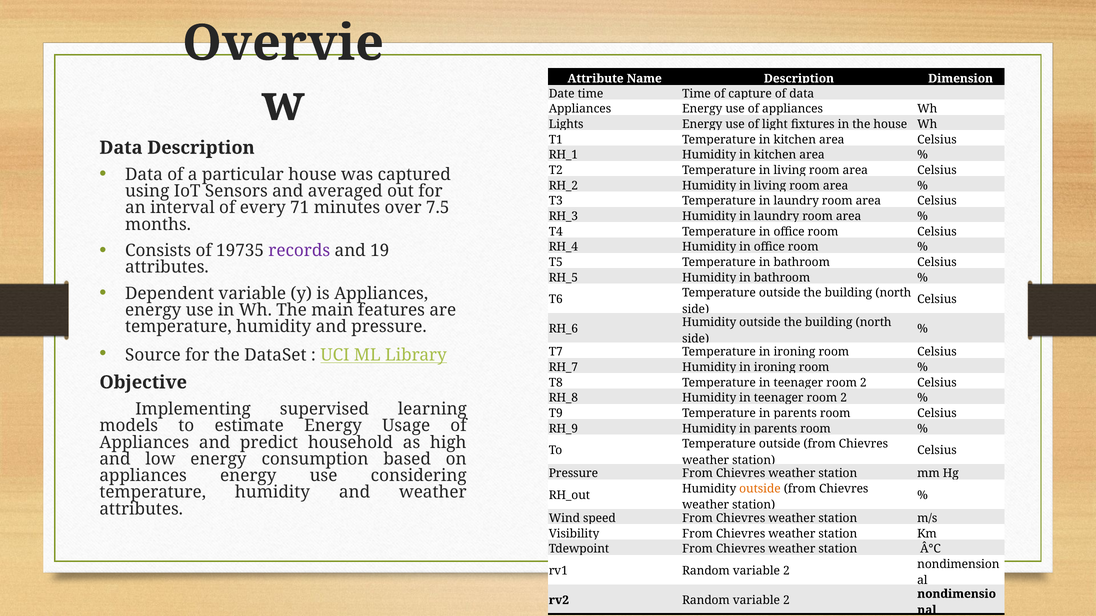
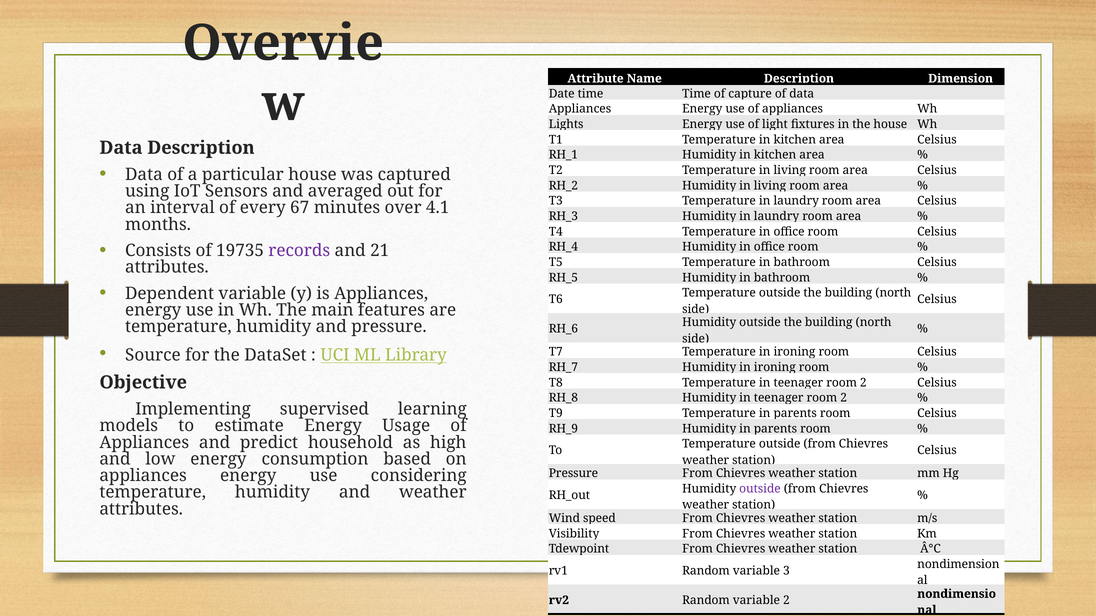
71: 71 -> 67 (300, 208)
7.5: 7.5 -> 4.1 (438, 208)
19: 19 -> 21 (380, 251)
outside colour: orange -> purple (760, 489)
rv1 Random variable 2: 2 -> 3 (786, 571)
